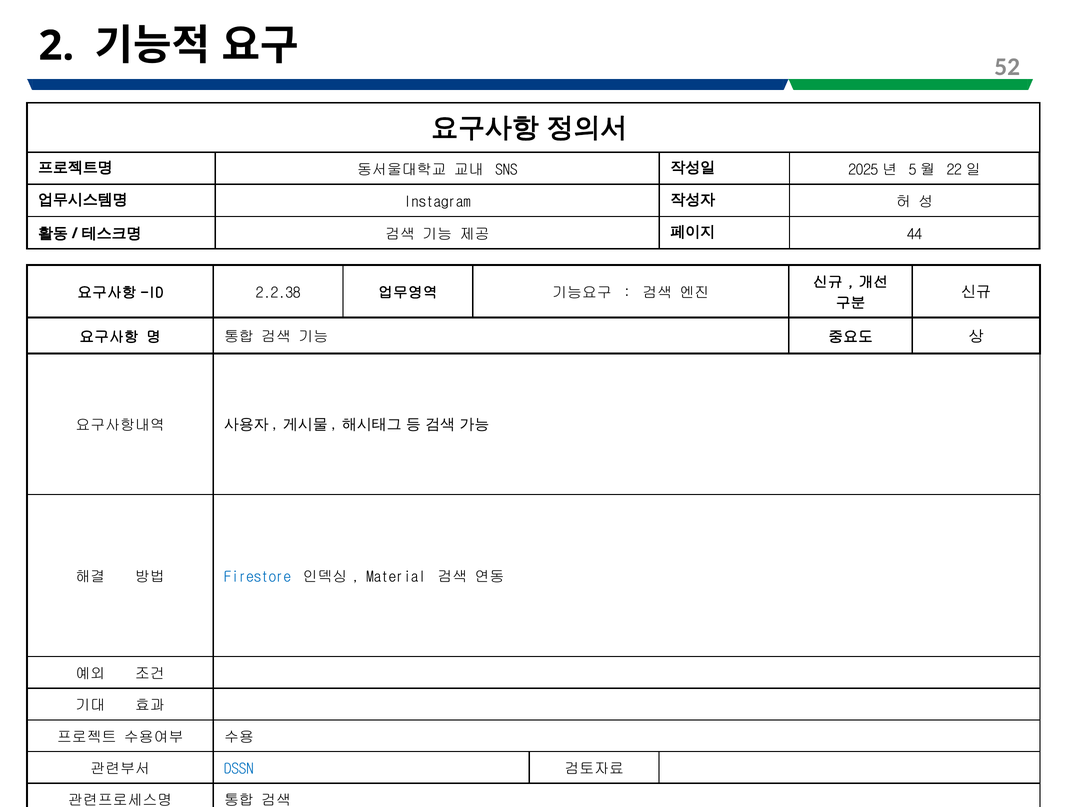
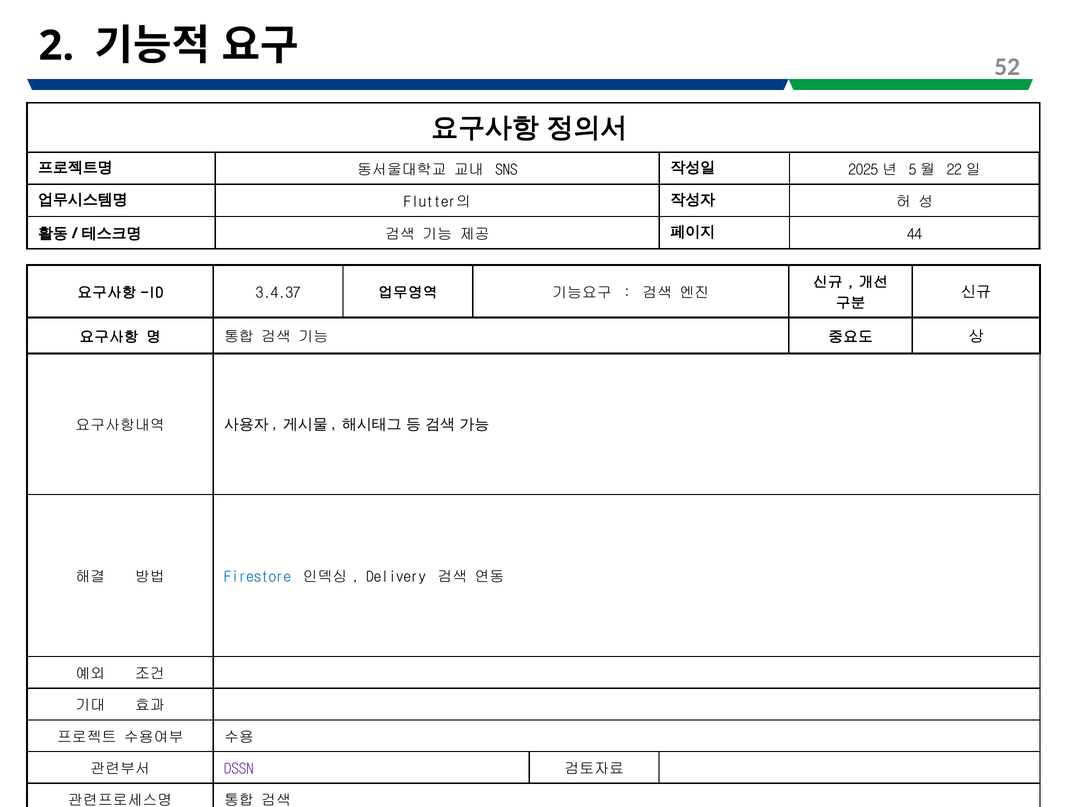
Instagram: Instagram -> Flutter의 (437, 202)
2.2.38: 2.2.38 -> 3.4.37 (278, 293)
Material: Material -> Delivery (396, 577)
DSSN colour: blue -> purple (239, 769)
